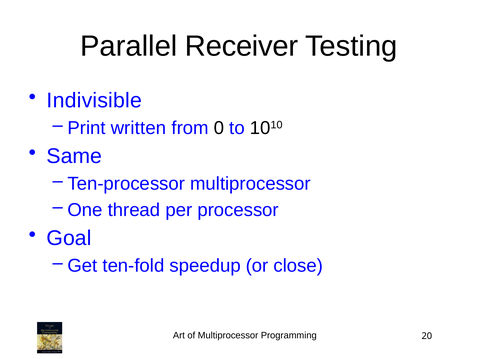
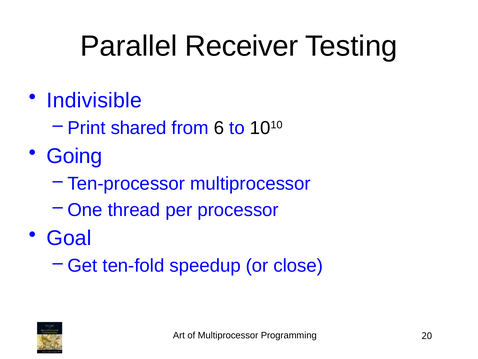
written: written -> shared (139, 128)
0: 0 -> 6 (219, 128)
Same: Same -> Going (74, 156)
